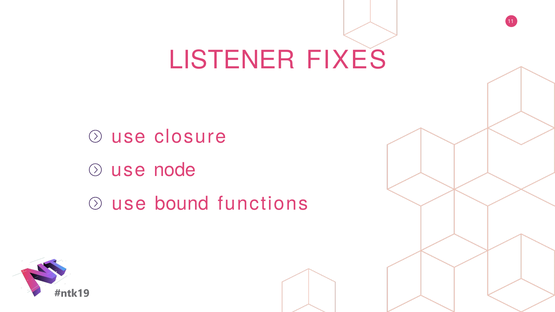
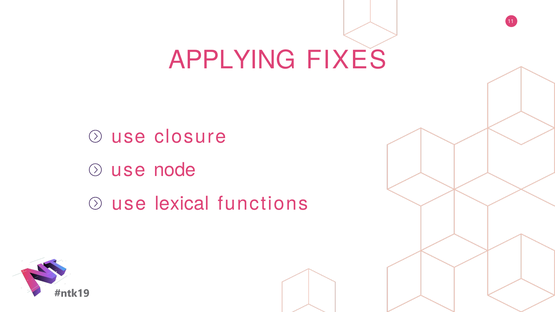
LISTENER: LISTENER -> APPLYING (232, 60)
bound: bound -> lexical (182, 204)
